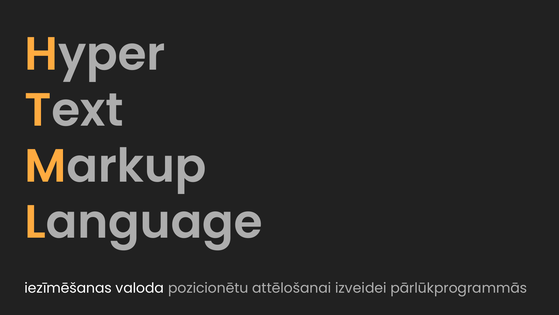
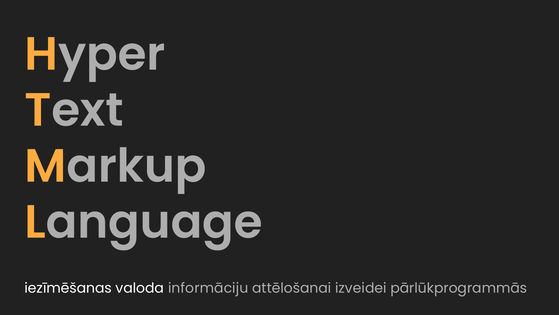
pozicionētu: pozicionētu -> informāciju (208, 288)
